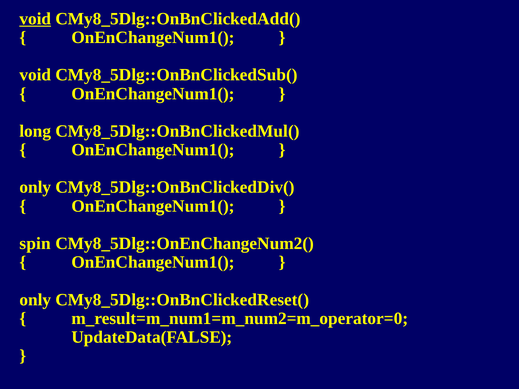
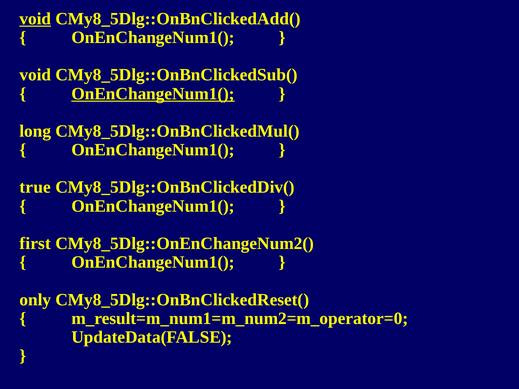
OnEnChangeNum1( underline: none -> present (153, 94)
only: only -> true (35, 187)
spin: spin -> first (35, 244)
